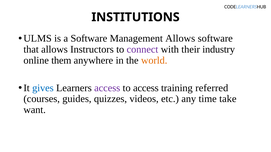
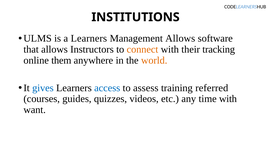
a Software: Software -> Learners (89, 39)
connect colour: purple -> orange (142, 50)
industry: industry -> tracking (219, 50)
access colour: purple -> blue (107, 88)
to access: access -> assess (146, 88)
time take: take -> with (228, 99)
